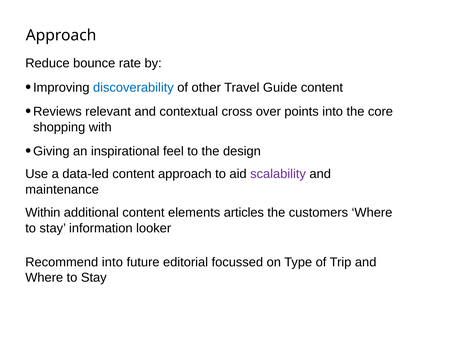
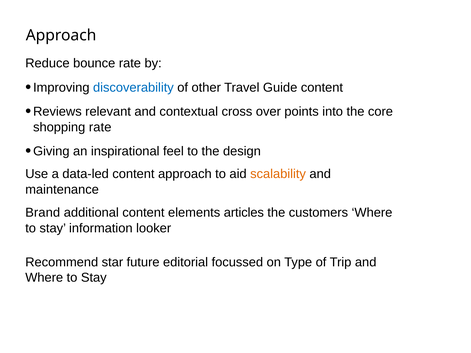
shopping with: with -> rate (100, 127)
scalability colour: purple -> orange (278, 174)
Within: Within -> Brand (43, 213)
Recommend into: into -> star (112, 262)
